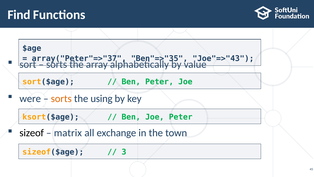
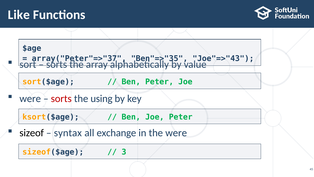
Find: Find -> Like (19, 15)
sorts colour: orange -> red (61, 99)
matrix: matrix -> syntax (68, 133)
the town: town -> were (176, 133)
